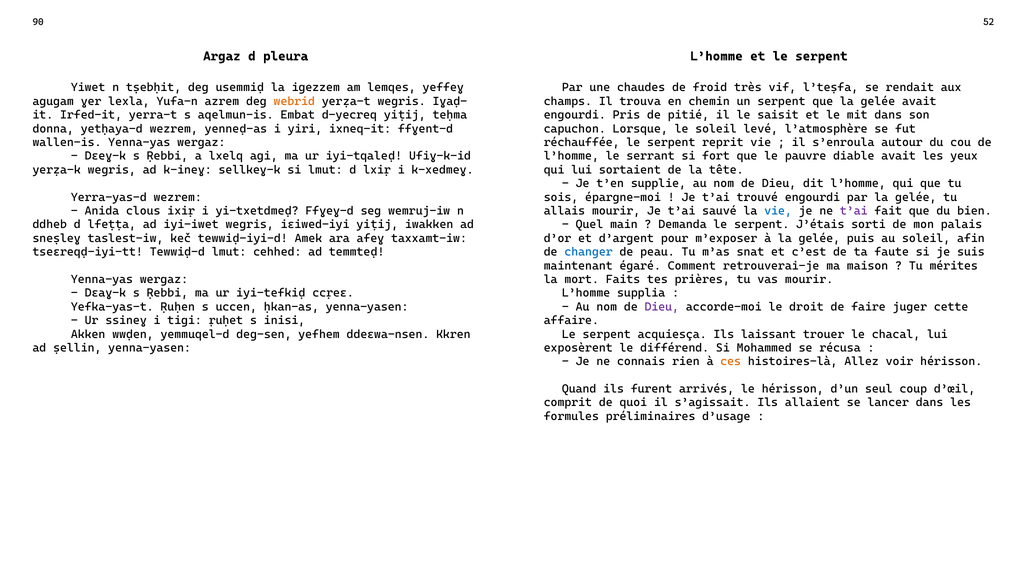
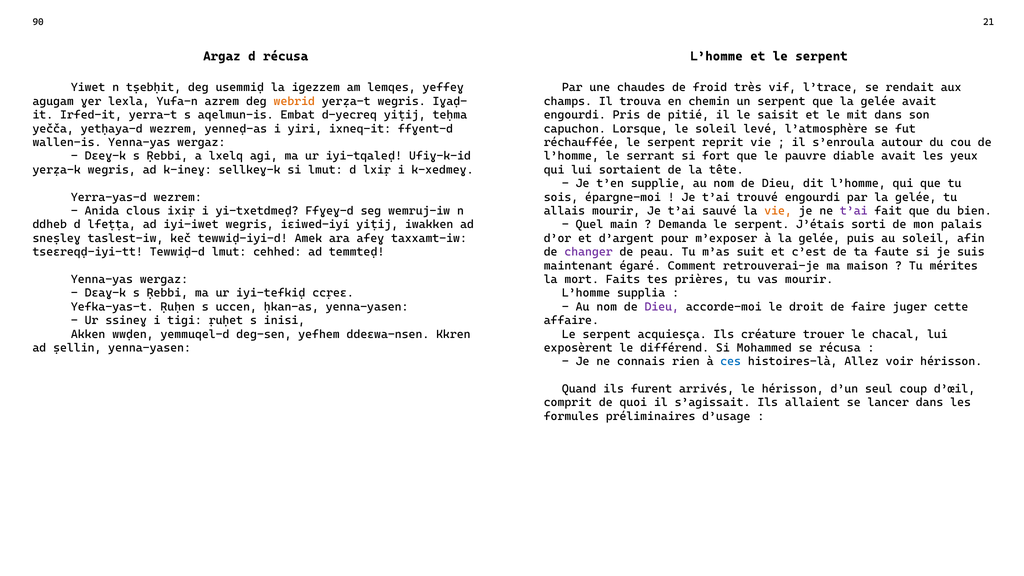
52: 52 -> 21 (989, 22)
d pleura: pleura -> récusa (286, 56)
l’teṣfa: l’teṣfa -> l’trace (831, 88)
donna: donna -> yečča (53, 129)
vie colour: blue -> orange (778, 211)
changer colour: blue -> purple (589, 252)
snat: snat -> suit (750, 252)
laissant: laissant -> créature (769, 334)
ces colour: orange -> blue (731, 362)
